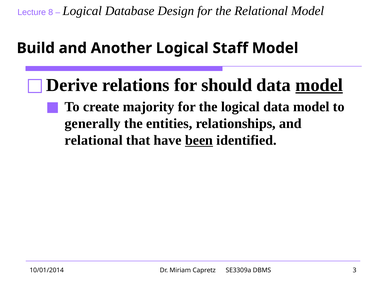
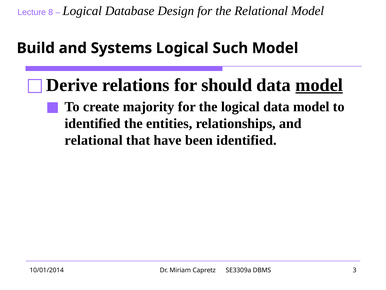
Another: Another -> Systems (121, 48)
Staff: Staff -> Such (230, 48)
generally: generally -> identified (93, 123)
been underline: present -> none (199, 140)
